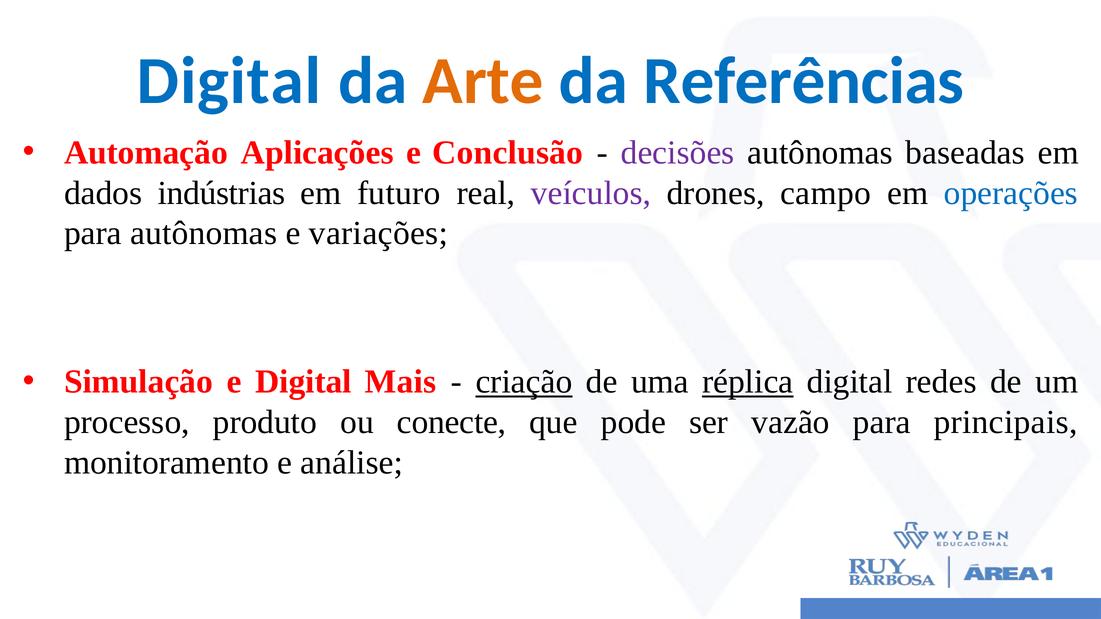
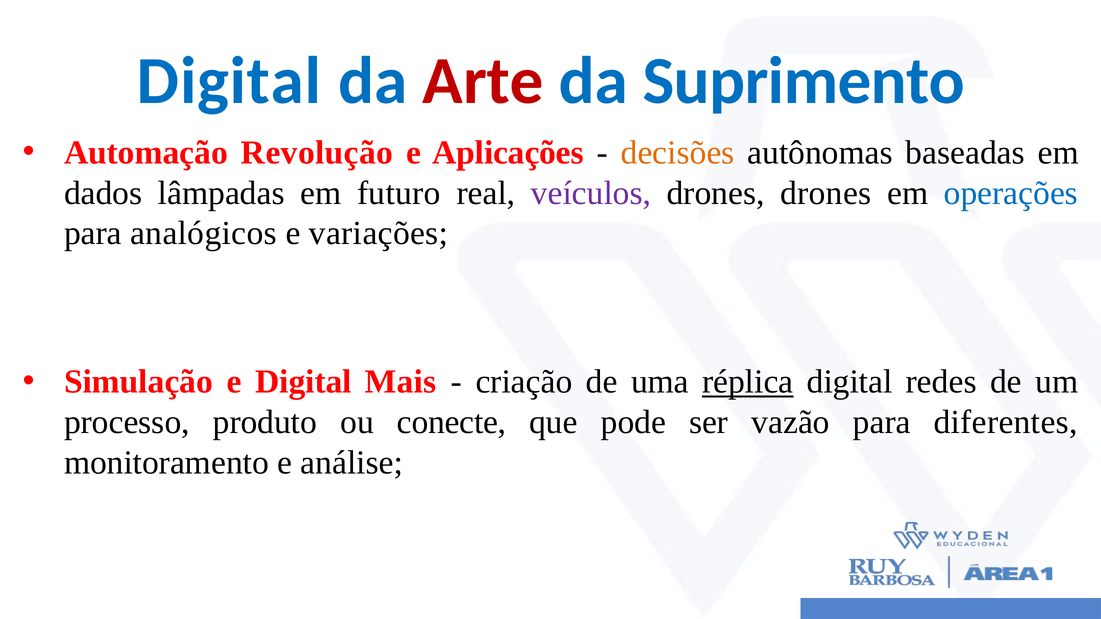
Arte colour: orange -> red (483, 81)
Referências: Referências -> Suprimento (804, 81)
Aplicações: Aplicações -> Revolução (317, 153)
Conclusão: Conclusão -> Aplicações (508, 153)
decisões colour: purple -> orange (678, 153)
indústrias: indústrias -> lâmpadas (221, 193)
drones campo: campo -> drones (826, 193)
para autônomas: autônomas -> analógicos (203, 233)
criação underline: present -> none (524, 382)
principais: principais -> diferentes (1006, 422)
